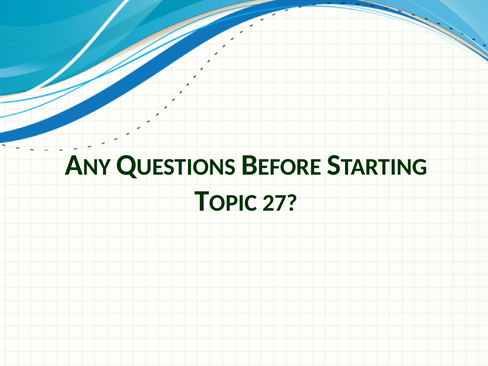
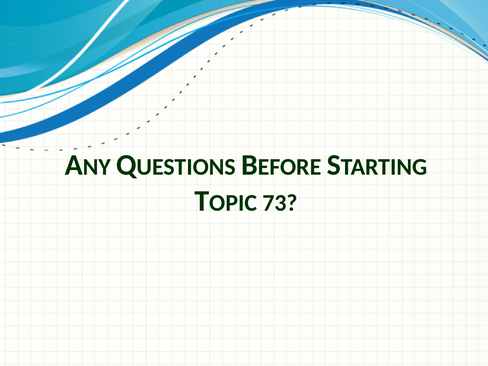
27: 27 -> 73 (280, 203)
